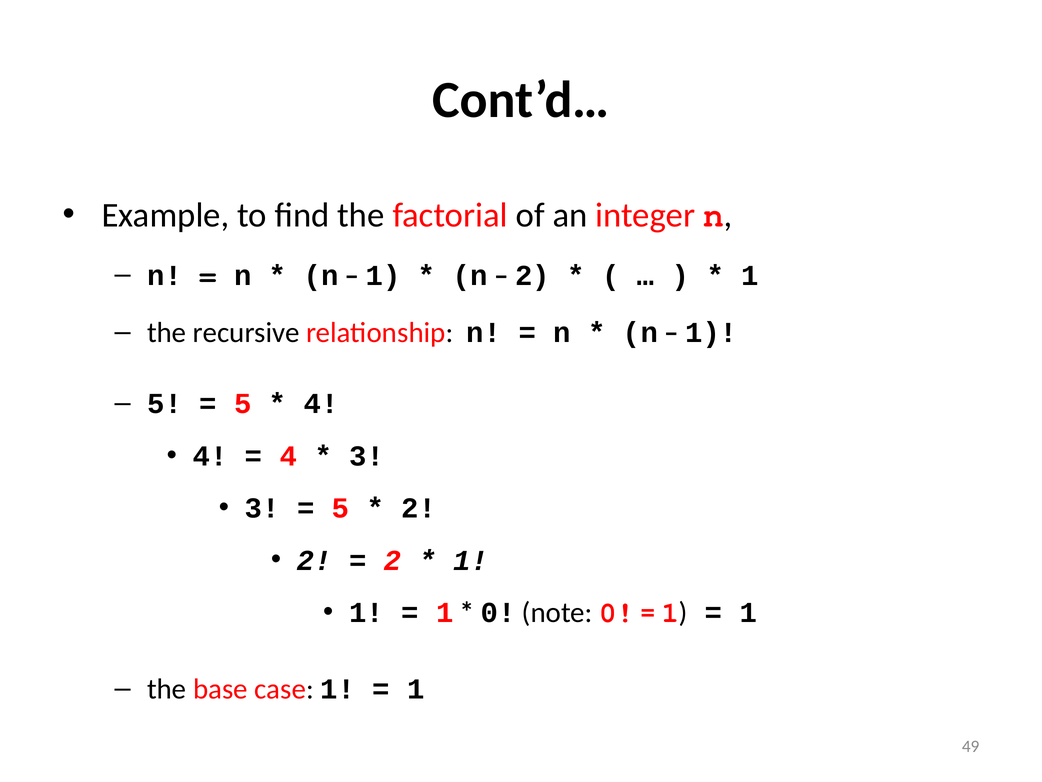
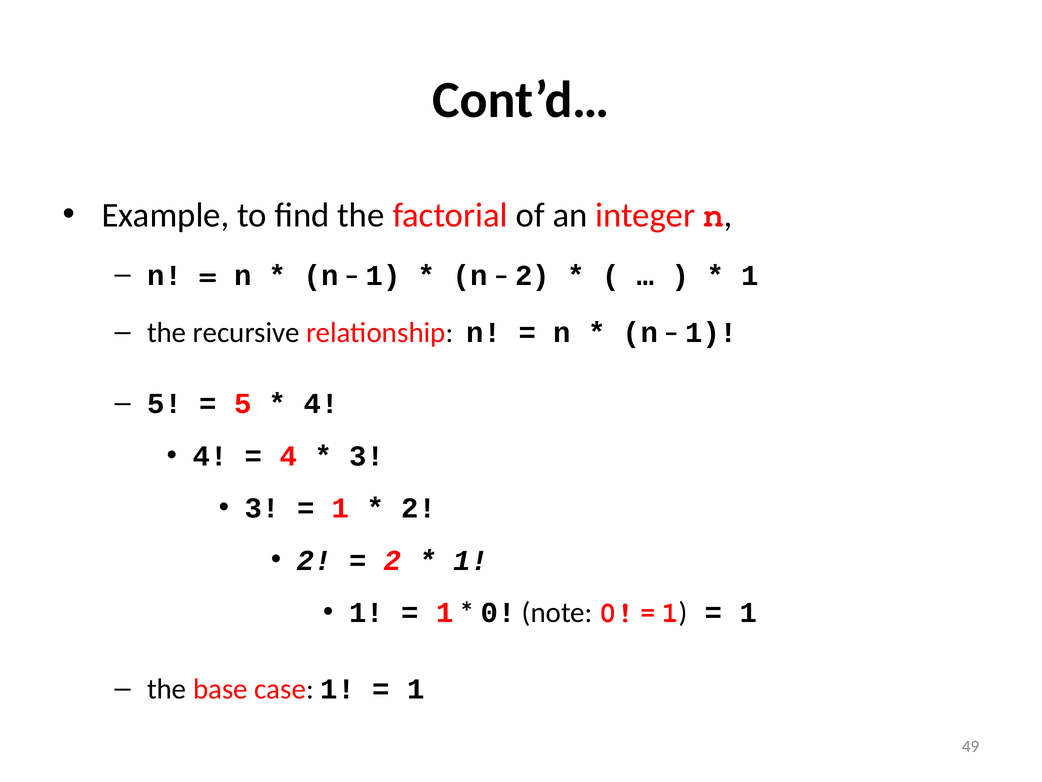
5: 5 -> 1 (341, 508)
